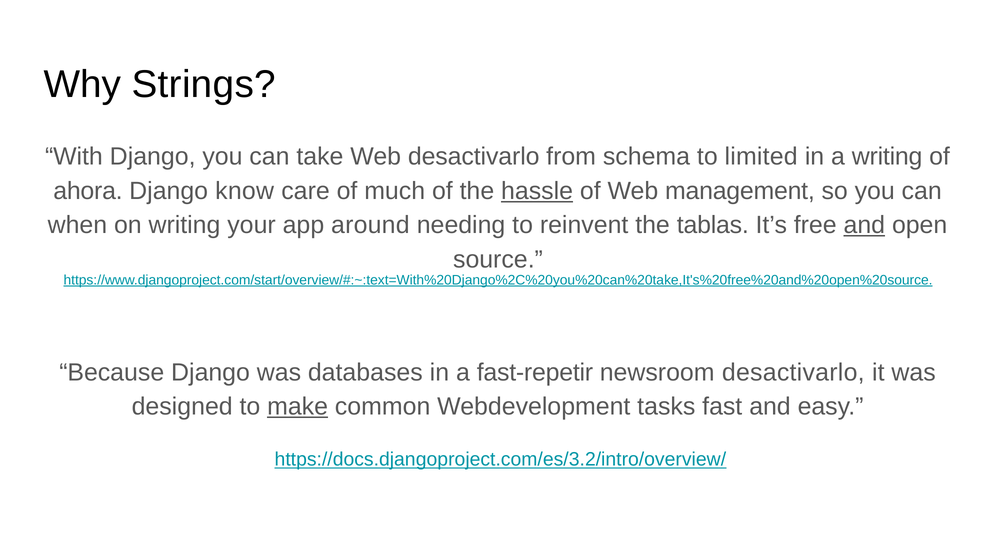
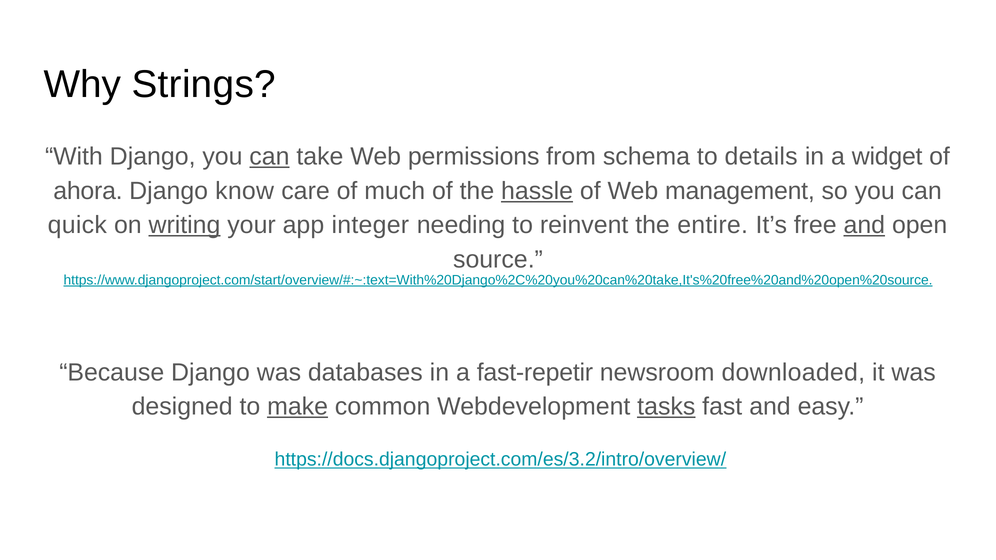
can underline: none -> present (269, 157)
Web desactivarlo: desactivarlo -> permissions (474, 157)
limited: limited -> details (761, 157)
a writing: writing -> widget (887, 157)
when: when -> quick (77, 225)
writing underline: none -> present (184, 225)
around: around -> integer (370, 225)
tablas: tablas -> entire (713, 225)
newsroom desactivarlo: desactivarlo -> downloaded (793, 373)
tasks underline: none -> present (666, 407)
